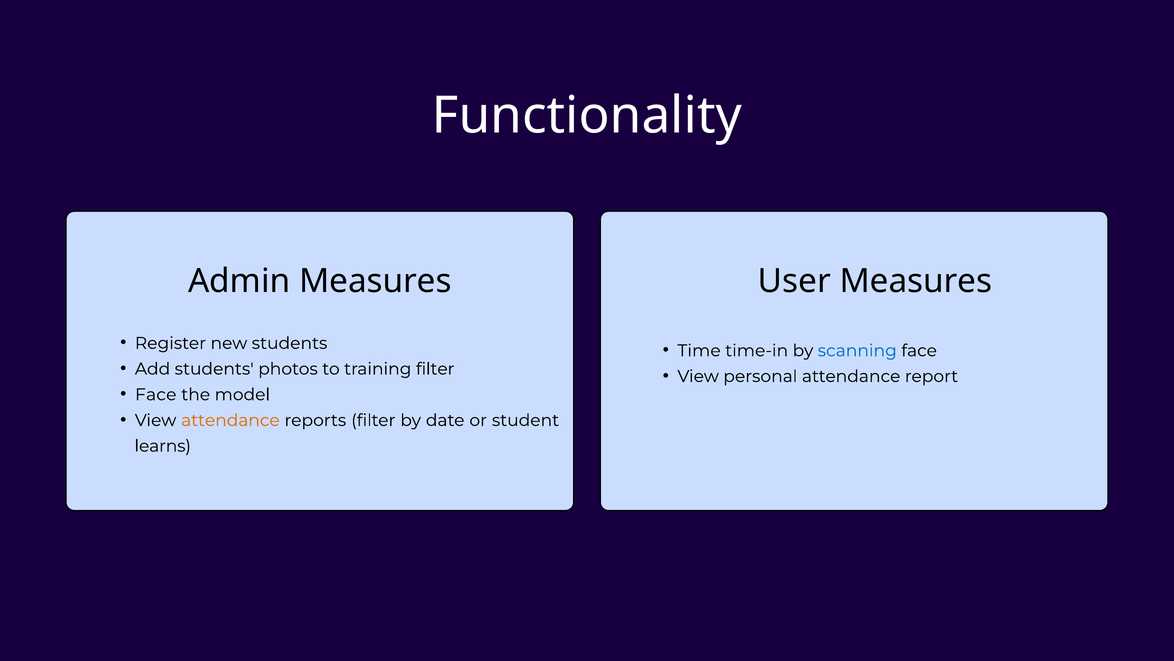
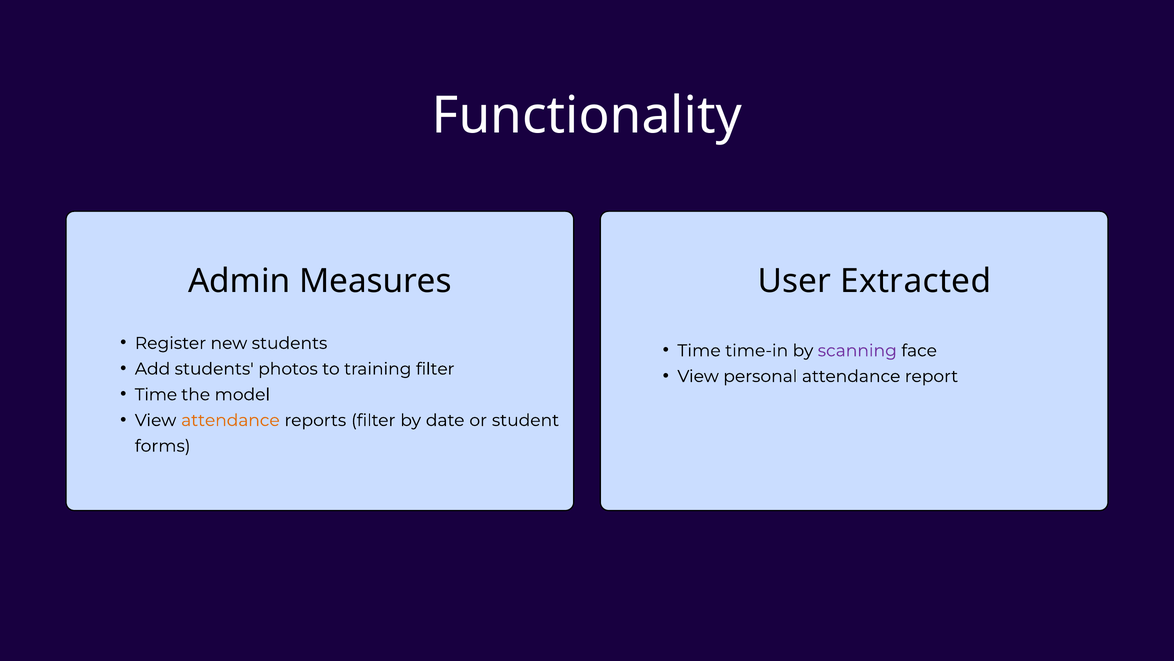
User Measures: Measures -> Extracted (916, 281)
scanning colour: blue -> purple (857, 350)
Face: Face -> Time (156, 394)
learns: learns -> forms (163, 446)
